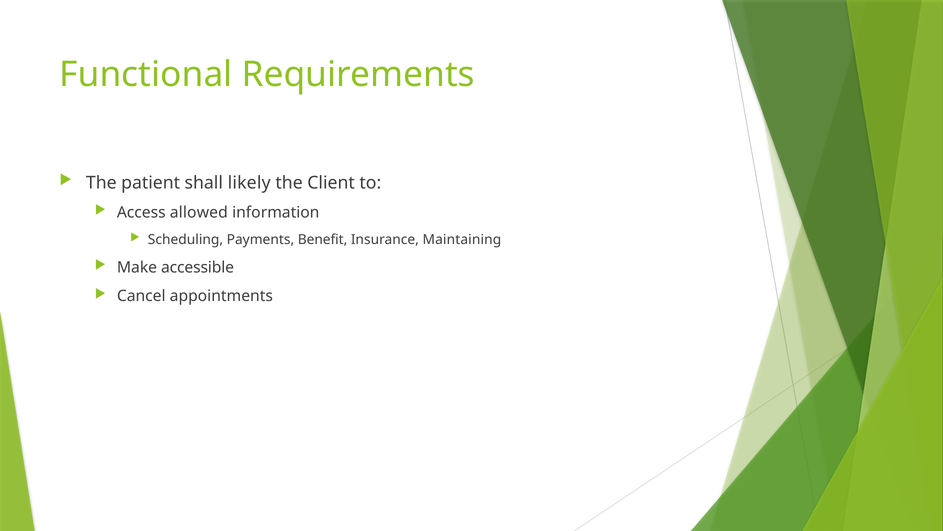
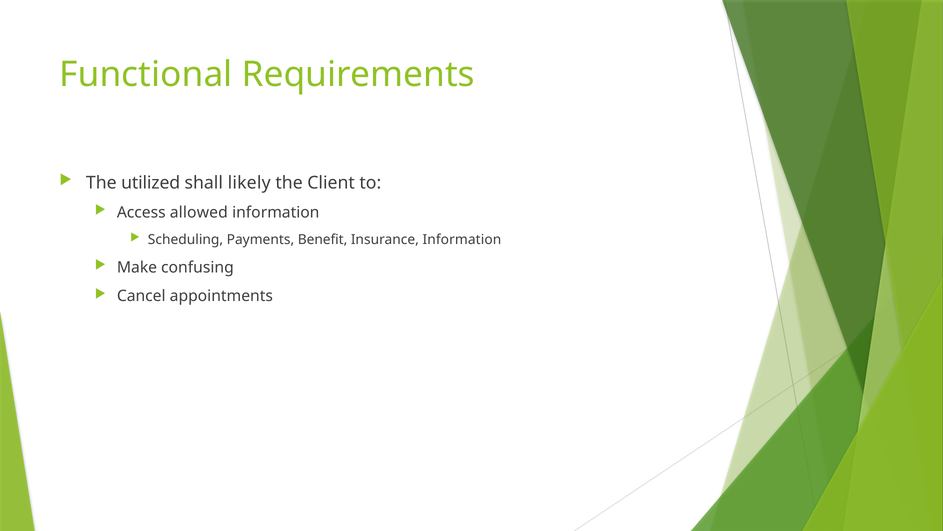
patient: patient -> utilized (151, 183)
Insurance Maintaining: Maintaining -> Information (462, 240)
accessible: accessible -> confusing (197, 267)
